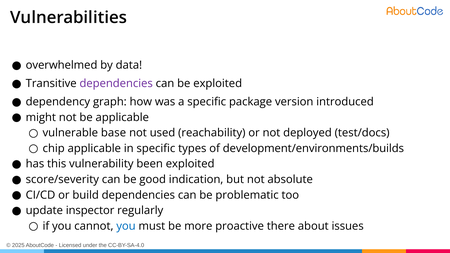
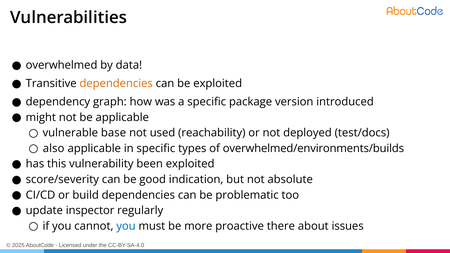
dependencies colour: purple -> orange (116, 84)
chip: chip -> also (54, 148)
development/environments/builds: development/environments/builds -> overwhelmed/environments/builds (313, 148)
